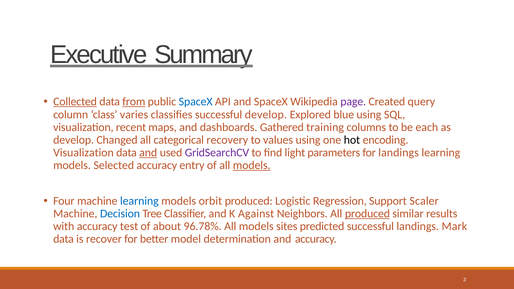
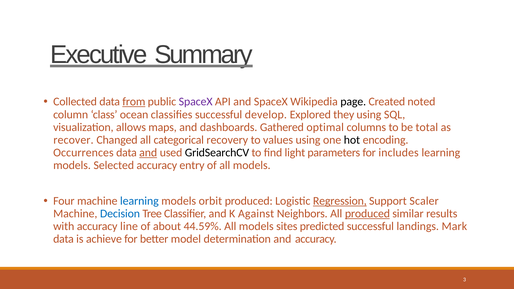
Collected underline: present -> none (75, 102)
SpaceX colour: blue -> purple (196, 102)
page colour: purple -> black (353, 102)
query: query -> noted (421, 102)
varies: varies -> ocean (134, 115)
blue: blue -> they (344, 115)
recent: recent -> allows (131, 127)
training: training -> optimal (325, 127)
each: each -> total (427, 127)
develop: develop -> recover (73, 140)
Visualization: Visualization -> Occurrences (83, 153)
GridSearchCV colour: purple -> black (217, 153)
for landings: landings -> includes (399, 153)
models underline: present -> none (252, 165)
Regression underline: none -> present (340, 201)
test: test -> line (129, 226)
96.78%: 96.78% -> 44.59% (203, 226)
recover: recover -> achieve (104, 239)
